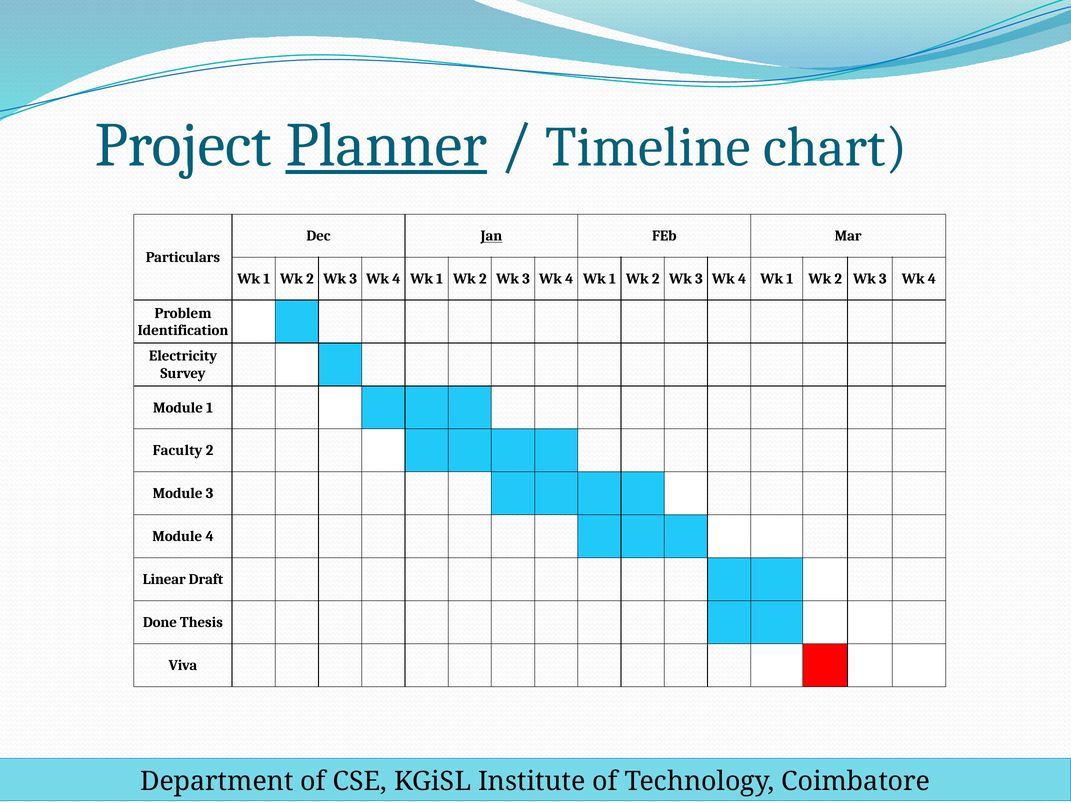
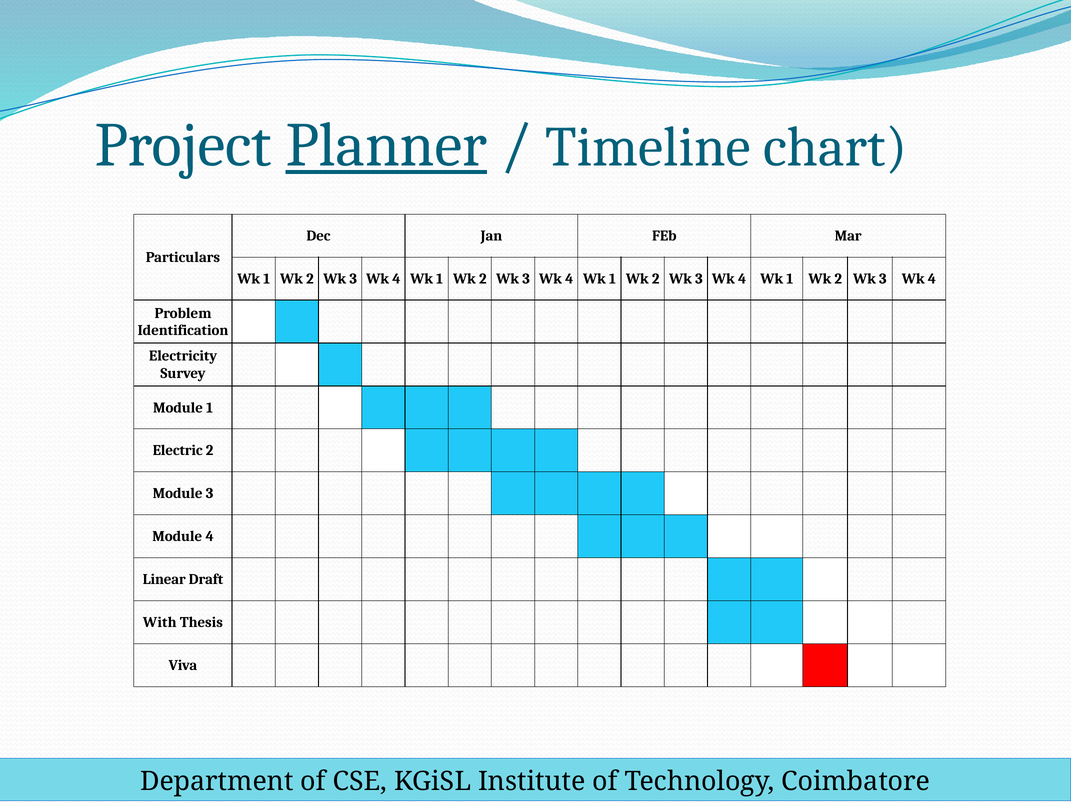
Jan underline: present -> none (491, 236)
Faculty: Faculty -> Electric (178, 451)
Done: Done -> With (160, 623)
